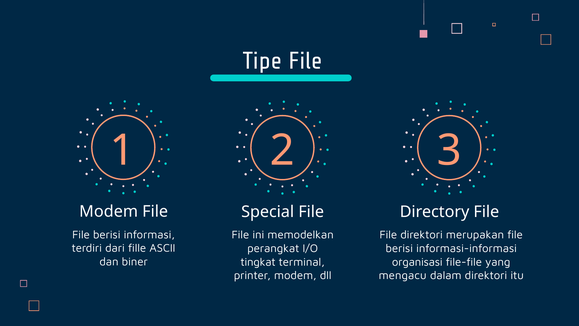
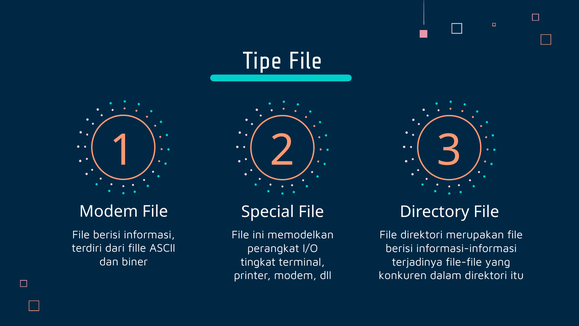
organisasi: organisasi -> terjadinya (417, 262)
mengacu: mengacu -> konkuren (403, 275)
